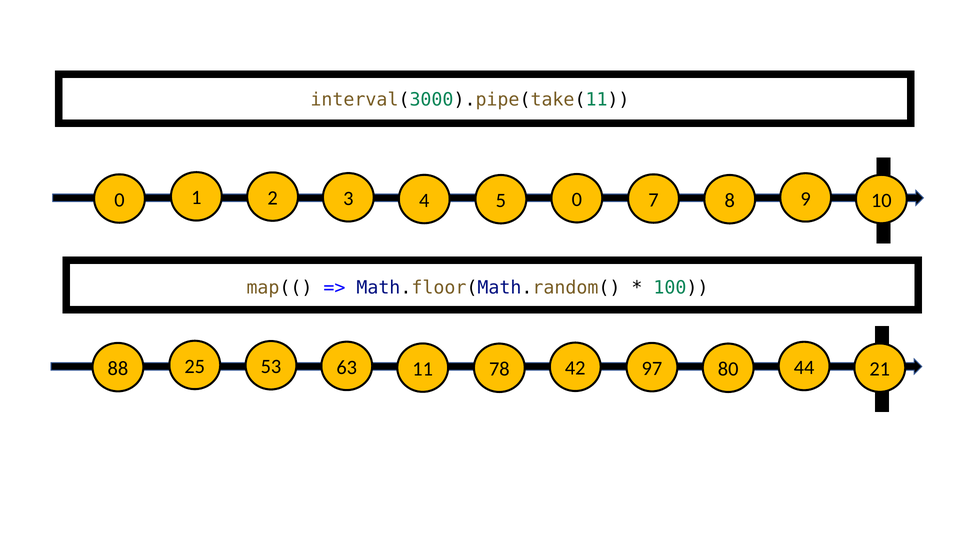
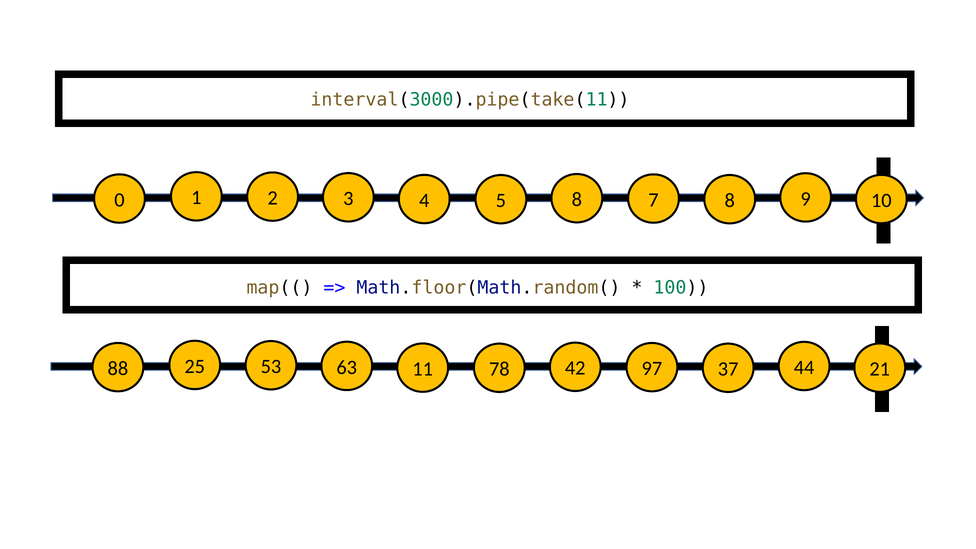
5 0: 0 -> 8 (577, 200)
80: 80 -> 37 (728, 369)
